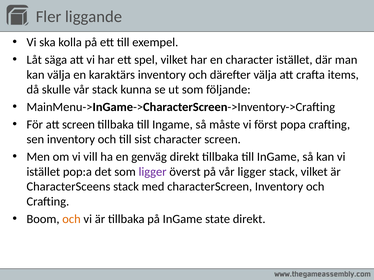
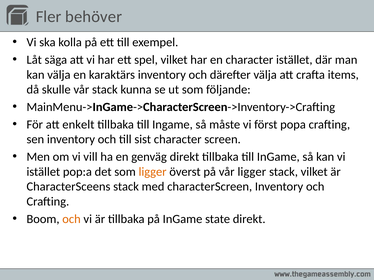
liggande: liggande -> behöver (94, 17)
att screen: screen -> enkelt (78, 125)
ligger colour: purple -> orange (153, 172)
